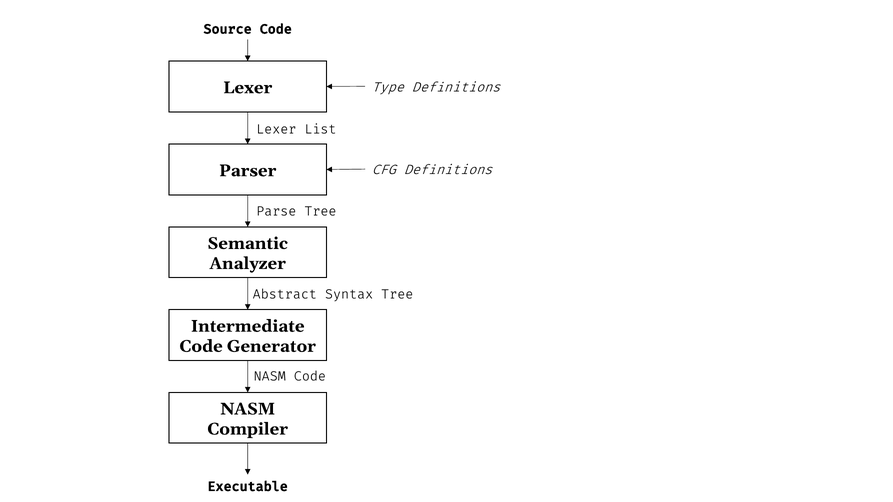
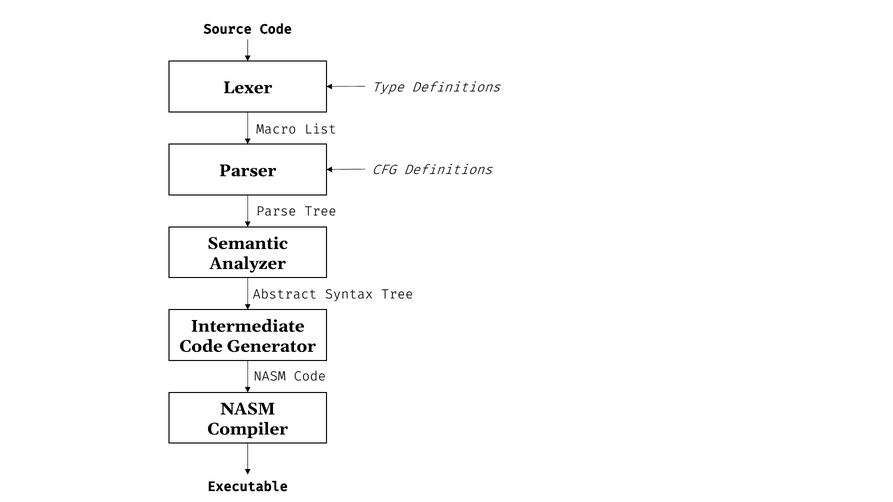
Lexer: Lexer -> Macro (276, 130)
